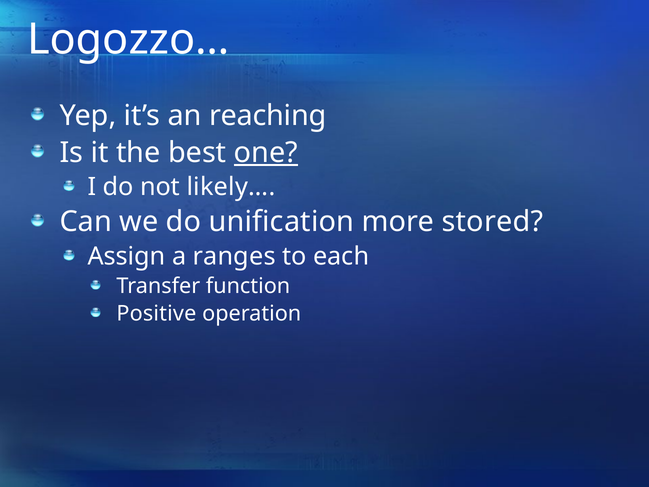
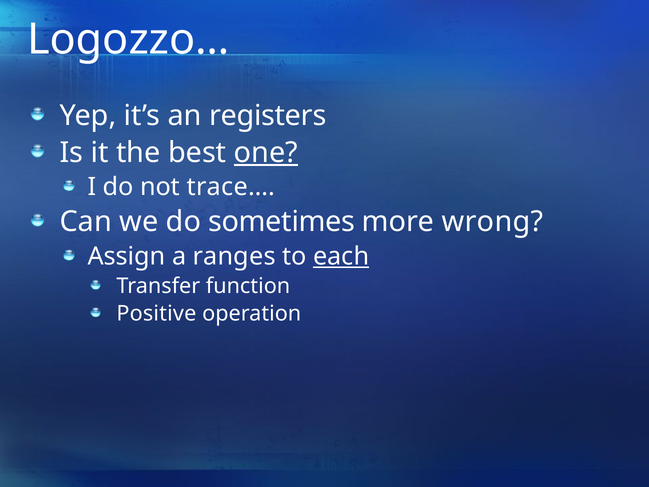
reaching: reaching -> registers (268, 116)
likely…: likely… -> trace… (231, 187)
unification: unification -> sometimes (282, 222)
stored: stored -> wrong (492, 222)
each underline: none -> present (341, 256)
